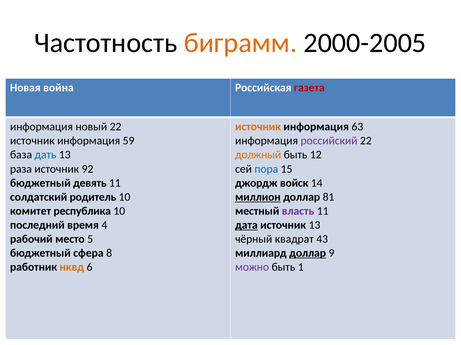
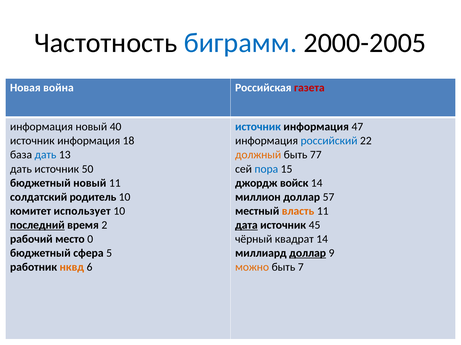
биграмм colour: orange -> blue (240, 43)
новый 22: 22 -> 40 (116, 127)
источник colour: orange -> blue (258, 127)
63: 63 -> 47 (357, 127)
59: 59 -> 18 (129, 141)
российский colour: purple -> blue (329, 141)
12: 12 -> 77 (316, 155)
раза: раза -> дать (21, 169)
92: 92 -> 50 (88, 169)
бюджетный девять: девять -> новый (90, 183)
миллион underline: present -> none (258, 197)
81: 81 -> 57 (329, 197)
республика: республика -> использует (82, 211)
власть colour: purple -> orange (298, 211)
последний underline: none -> present (37, 226)
4: 4 -> 2 (104, 226)
источник 13: 13 -> 45 (315, 226)
5: 5 -> 0 (90, 240)
квадрат 43: 43 -> 14 (322, 240)
8: 8 -> 5 (109, 254)
можно colour: purple -> orange (252, 268)
1: 1 -> 7 (301, 268)
